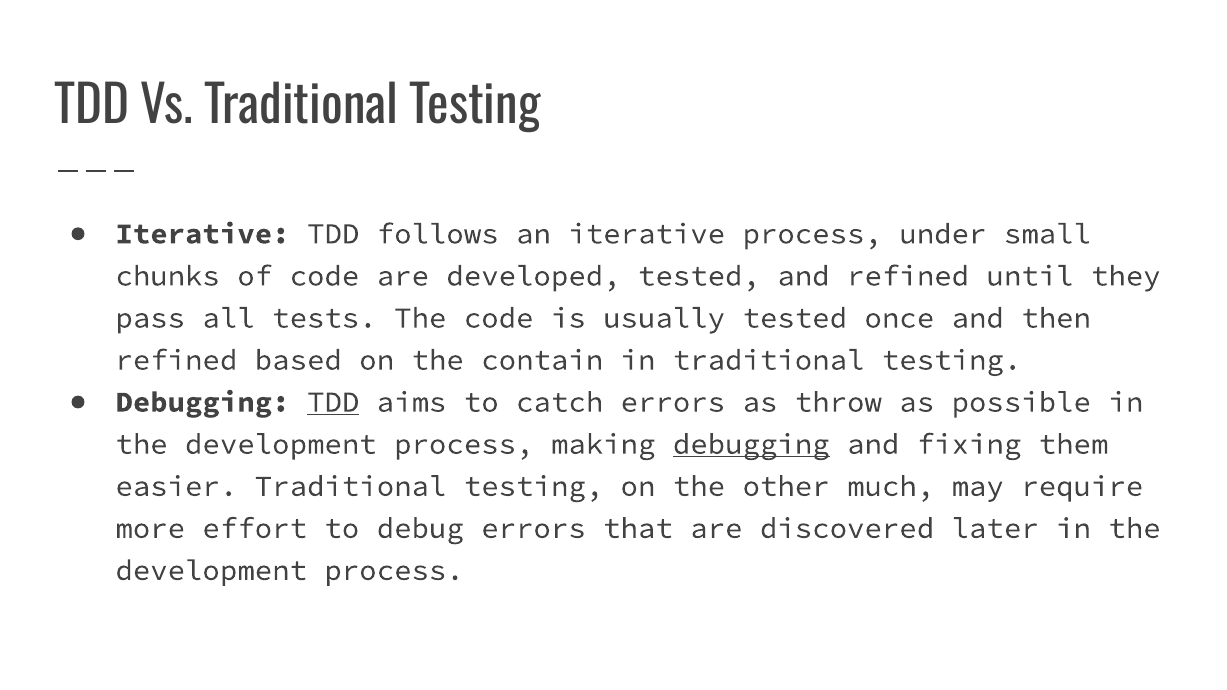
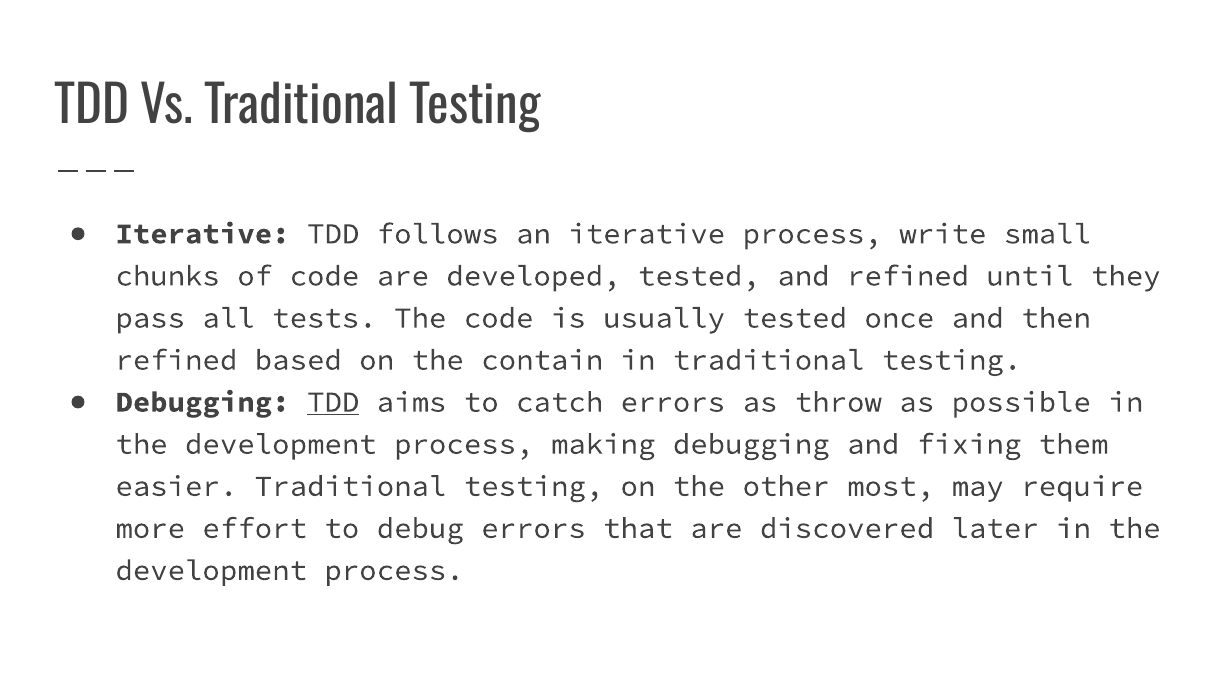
under: under -> write (943, 234)
debugging underline: present -> none (751, 444)
much: much -> most (891, 486)
